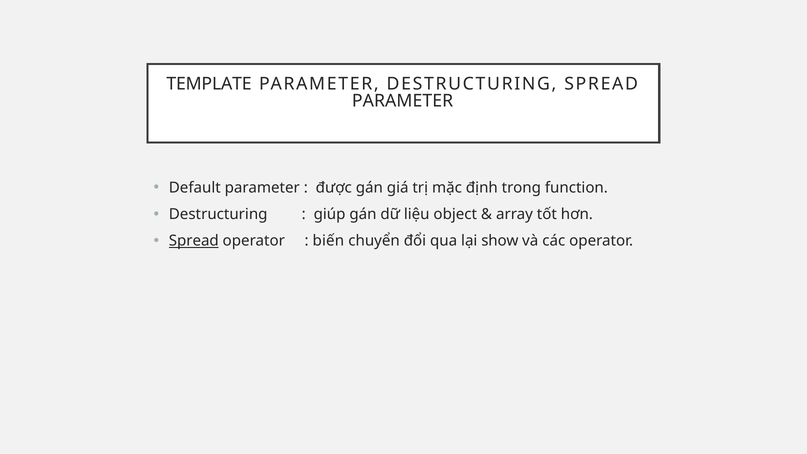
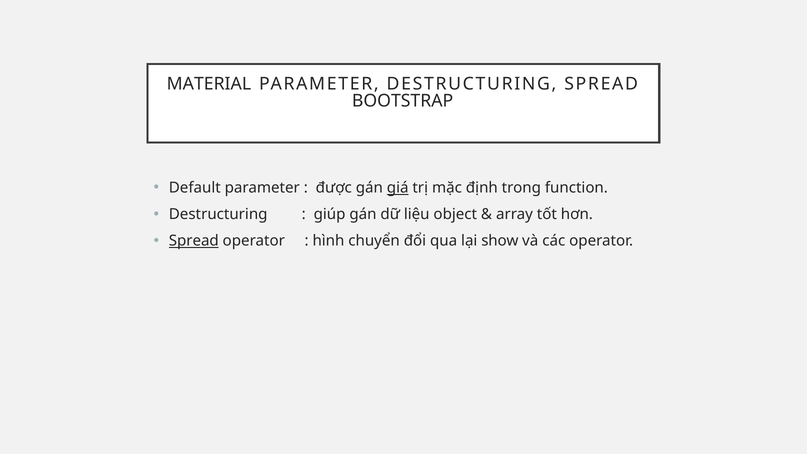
TEMPLATE: TEMPLATE -> MATERIAL (209, 84)
PARAMETER: PARAMETER -> BOOTSTRAP (403, 101)
giá underline: none -> present (398, 188)
biến: biến -> hình (328, 241)
